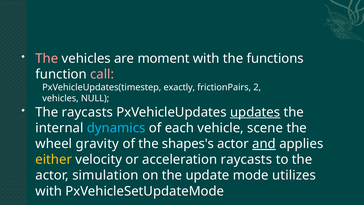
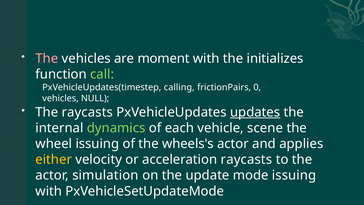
functions: functions -> initializes (275, 58)
call colour: pink -> light green (102, 74)
exactly: exactly -> calling (179, 87)
2: 2 -> 0 (257, 87)
dynamics colour: light blue -> light green (116, 128)
wheel gravity: gravity -> issuing (97, 144)
shapes's: shapes's -> wheels's (188, 144)
and underline: present -> none (264, 144)
mode utilizes: utilizes -> issuing (294, 175)
